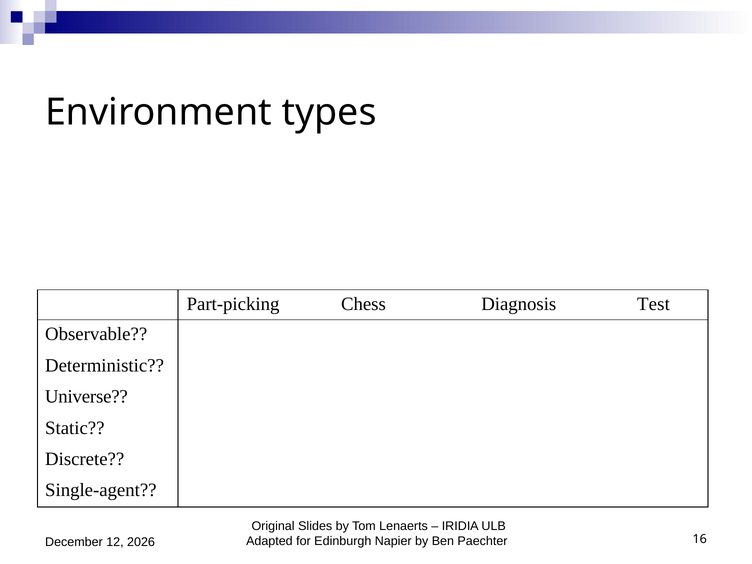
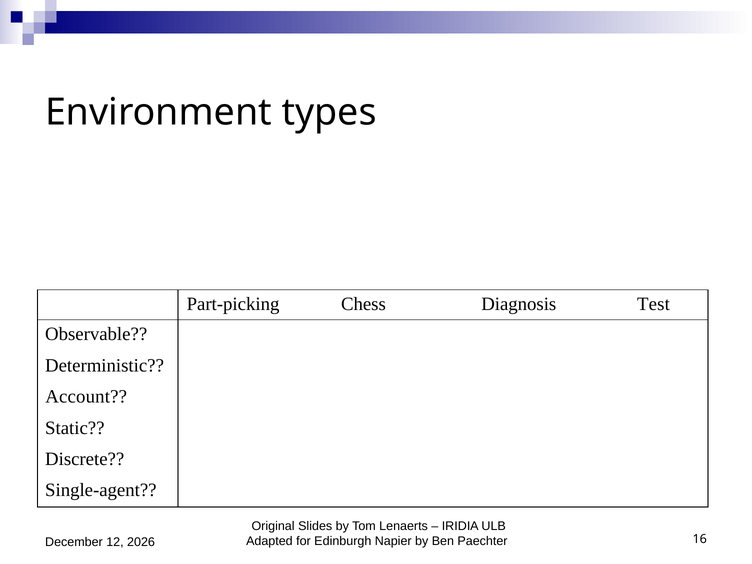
Universe: Universe -> Account (86, 397)
